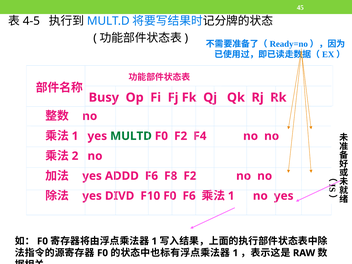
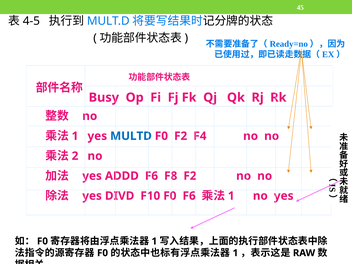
MULTD colour: green -> blue (131, 136)
